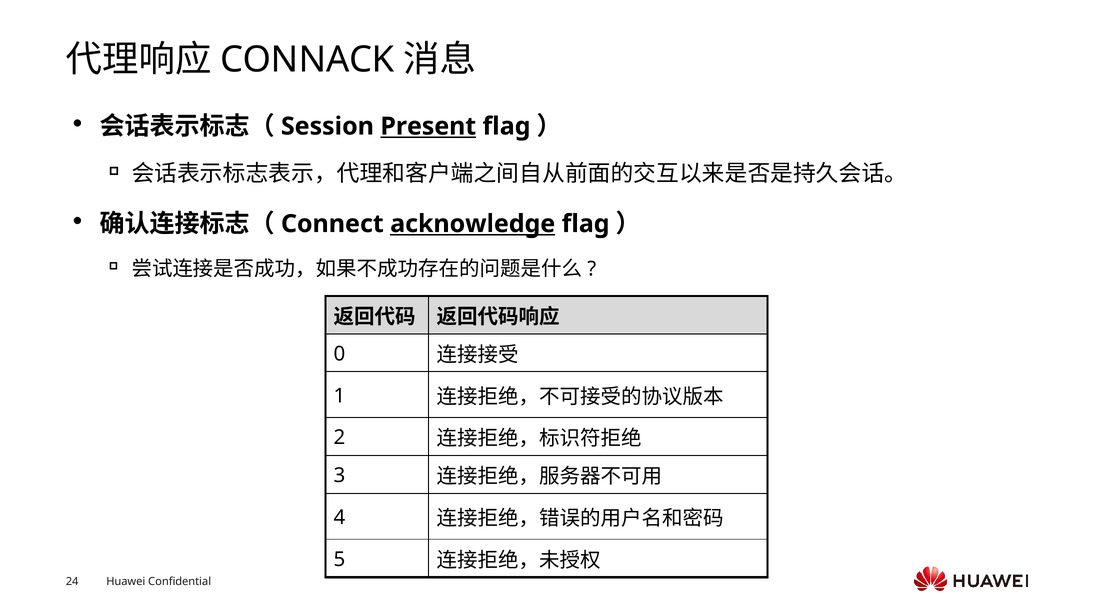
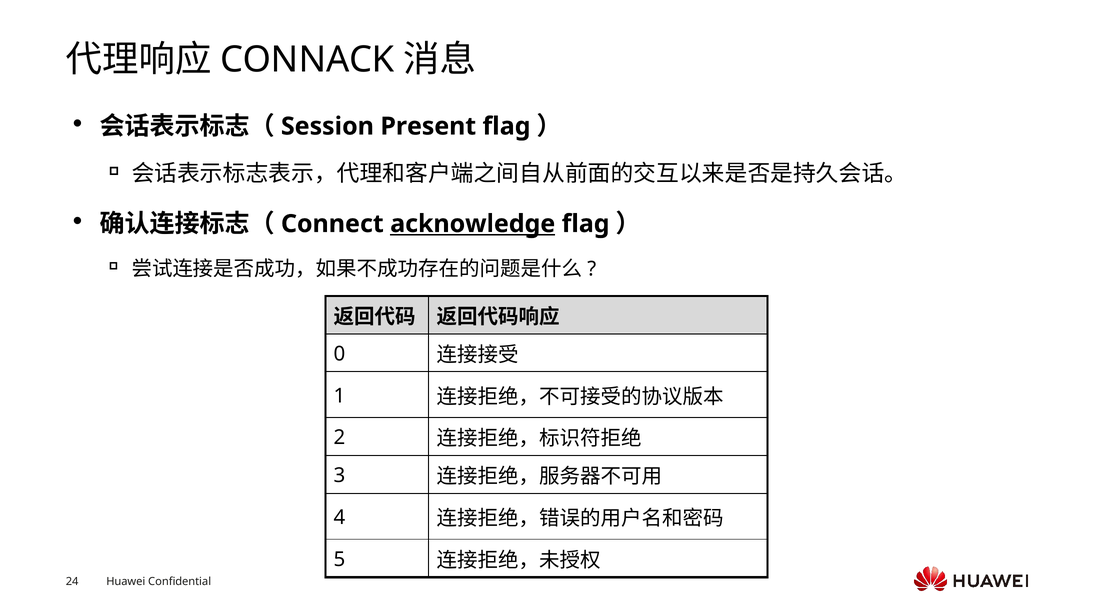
Present underline: present -> none (428, 126)
